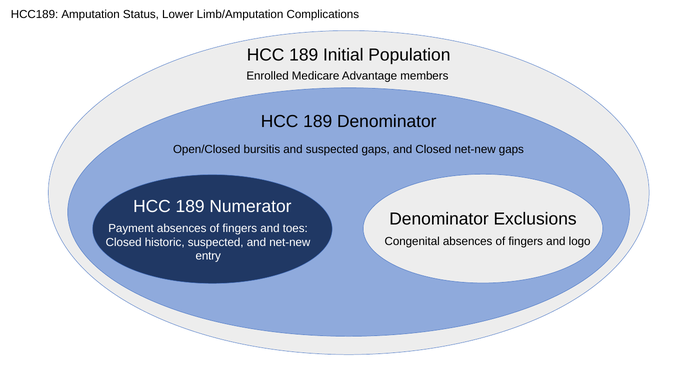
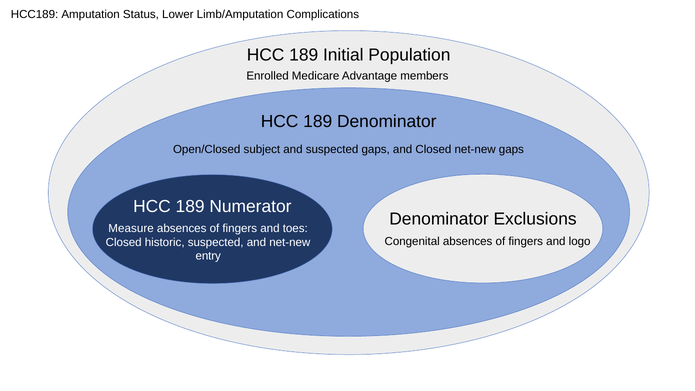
bursitis: bursitis -> subject (262, 150)
Payment: Payment -> Measure (131, 228)
